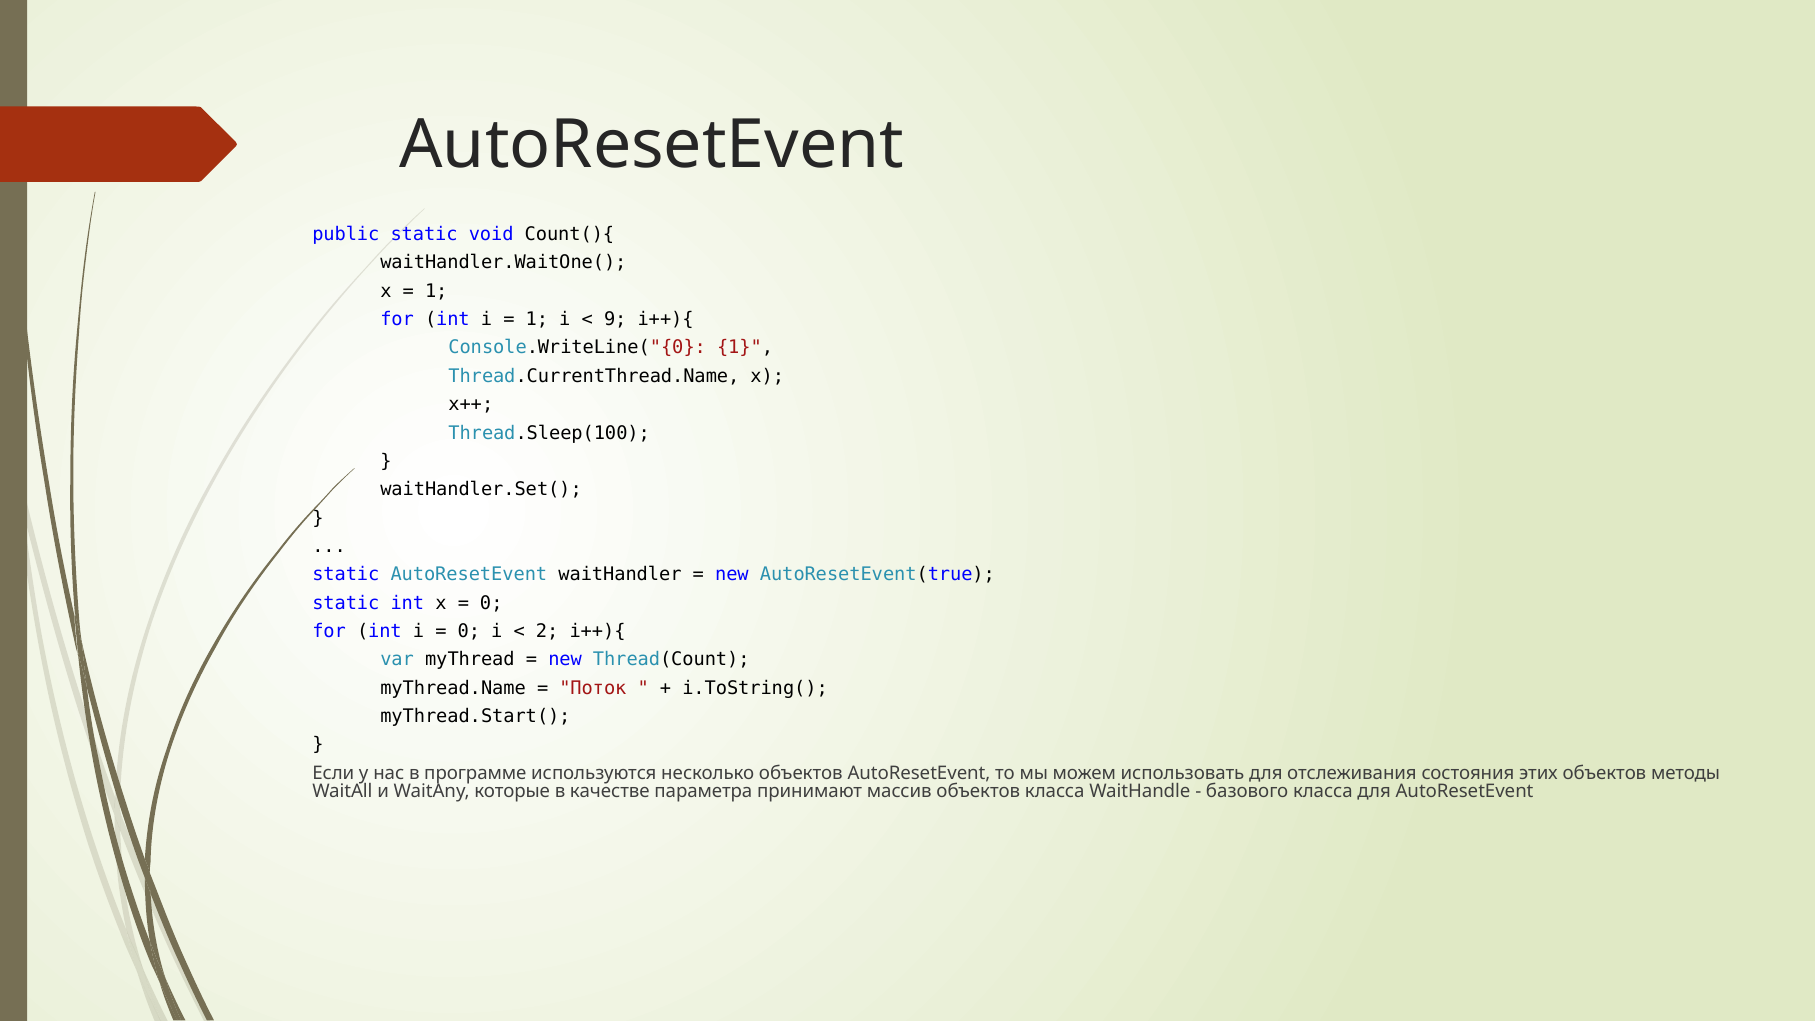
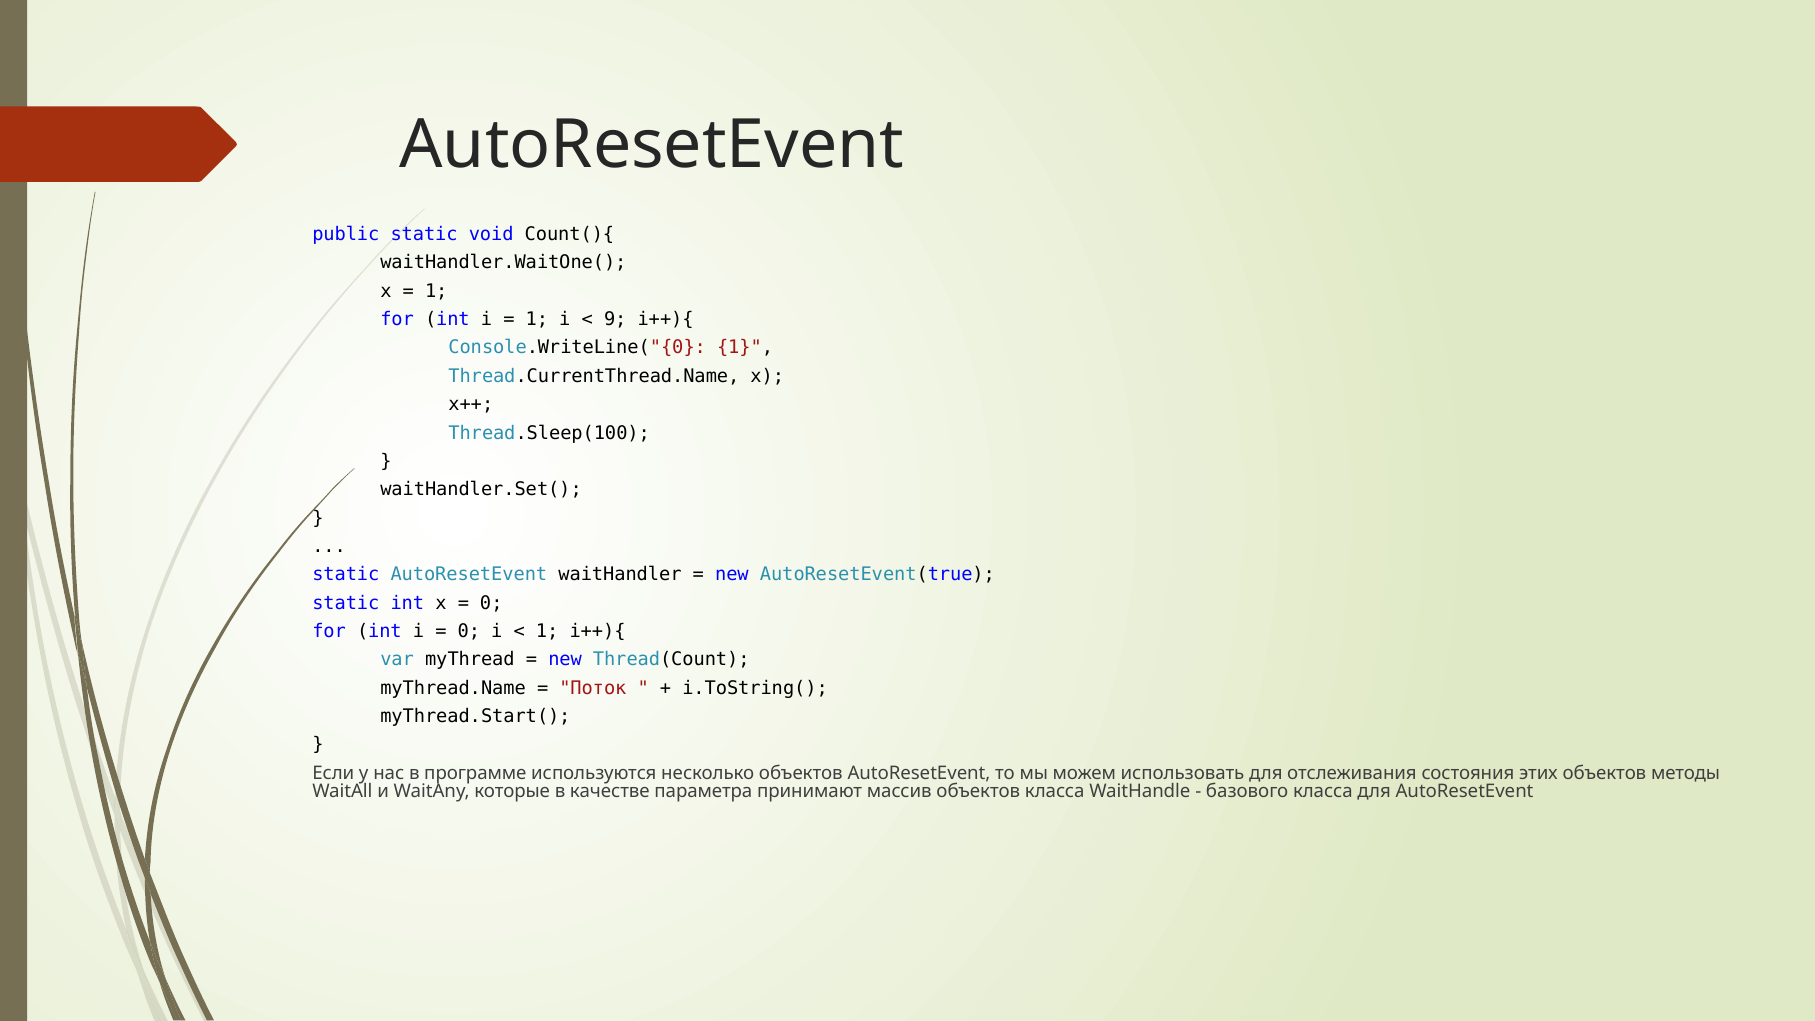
2: 2 -> 1 (547, 631)
